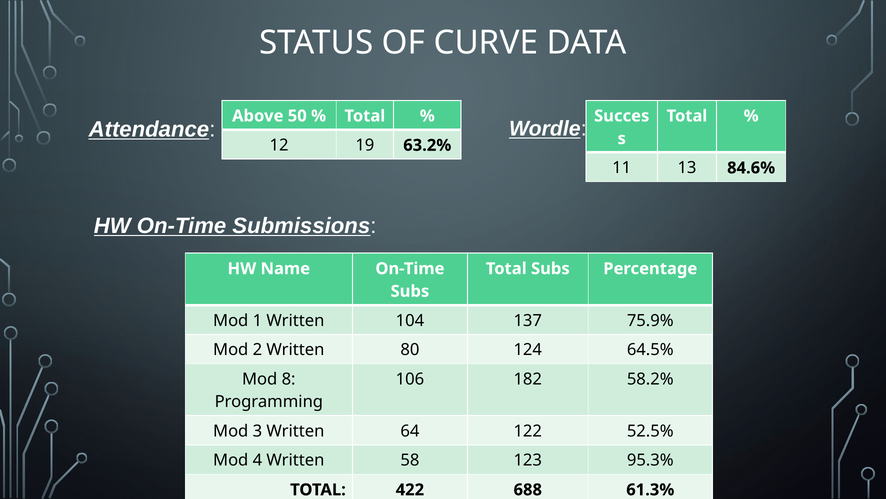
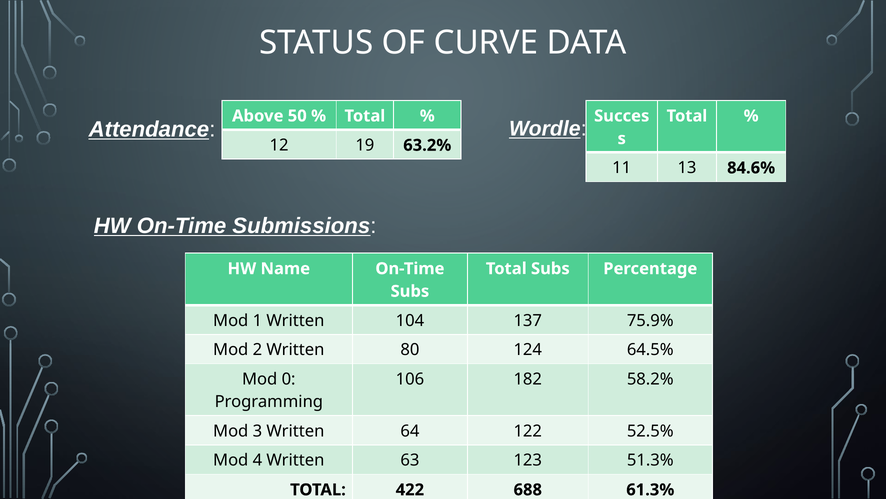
8: 8 -> 0 (289, 379)
58: 58 -> 63 (410, 460)
95.3%: 95.3% -> 51.3% (650, 460)
